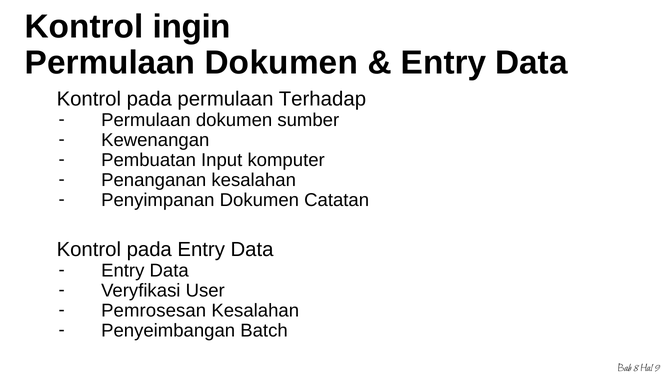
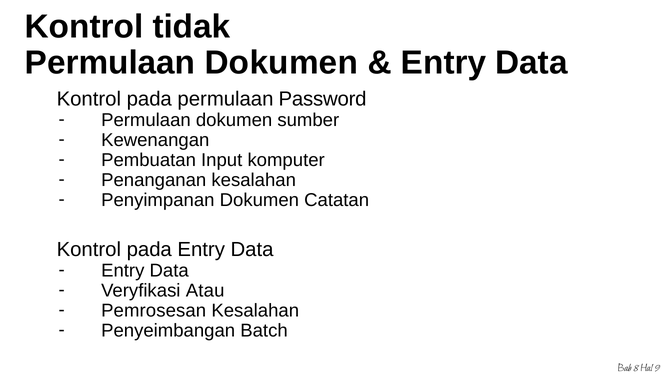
ingin: ingin -> tidak (192, 27)
Terhadap: Terhadap -> Password (323, 99)
User: User -> Atau (205, 291)
